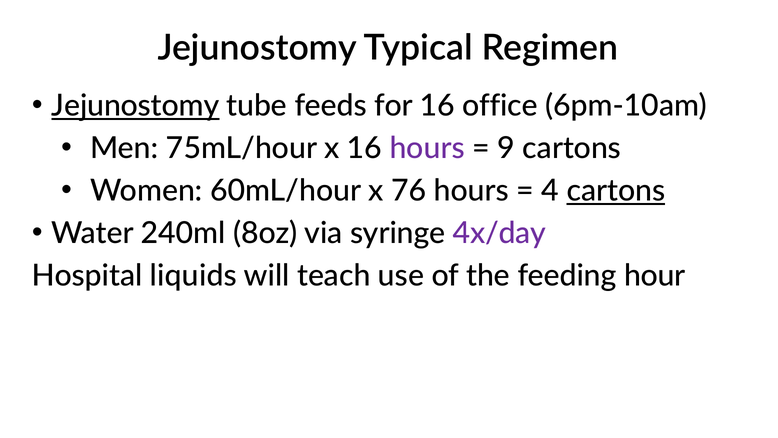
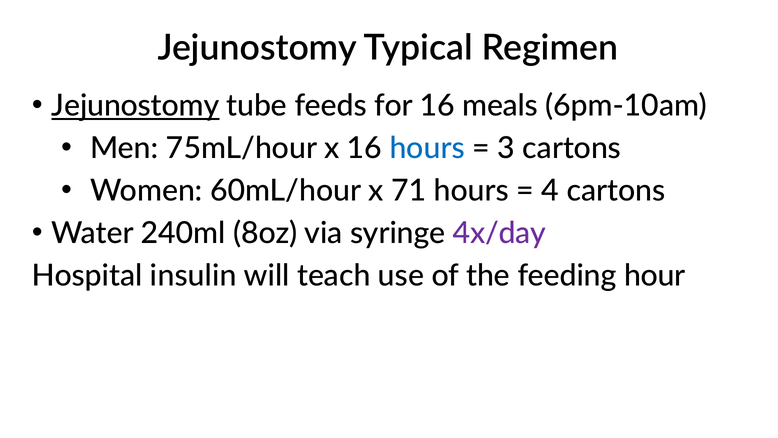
office: office -> meals (500, 106)
hours colour: purple -> blue (427, 148)
9: 9 -> 3 (506, 148)
76: 76 -> 71 (409, 191)
cartons underline: present -> none (616, 191)
liquids: liquids -> insulin (193, 275)
